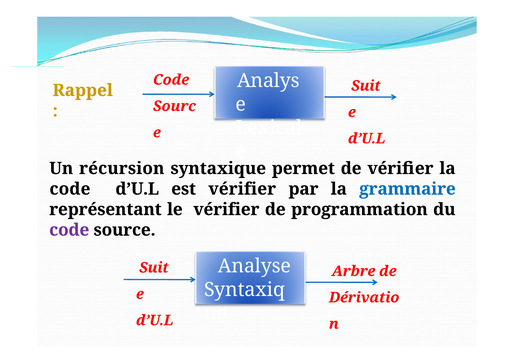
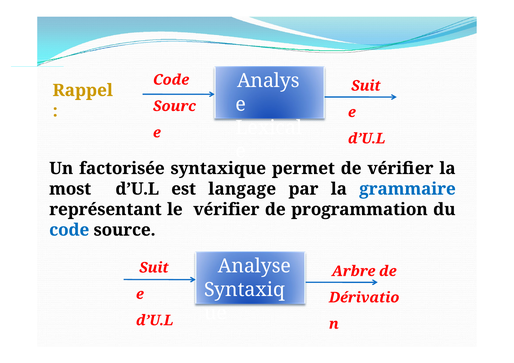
récursion: récursion -> factorisée (122, 169)
code: code -> most (70, 189)
est vérifier: vérifier -> langage (242, 189)
code colour: purple -> blue (69, 230)
